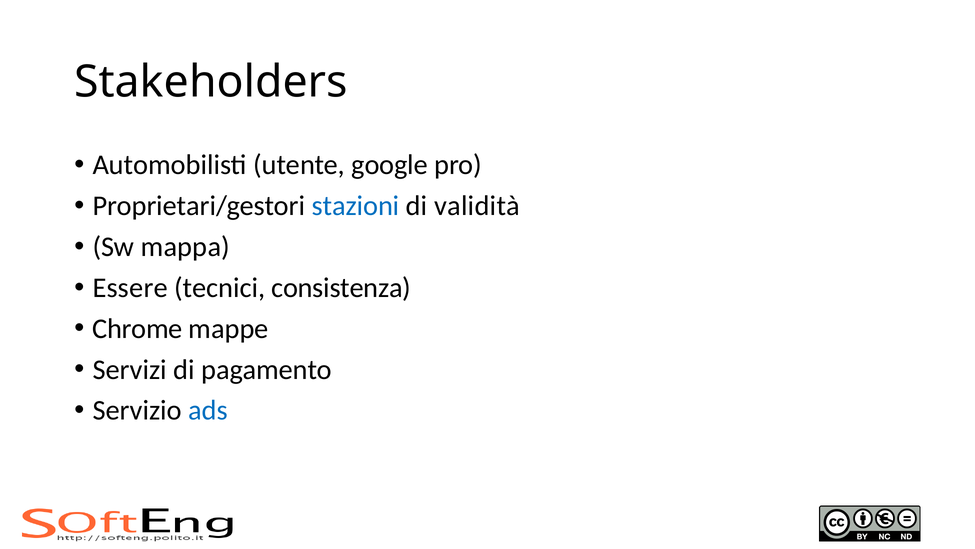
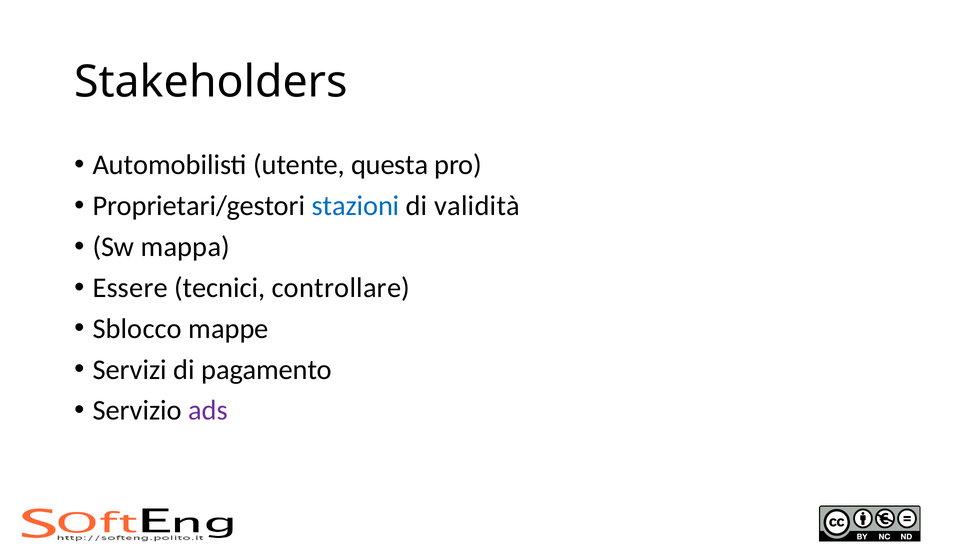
google: google -> questa (390, 165)
consistenza: consistenza -> controllare (341, 287)
Chrome: Chrome -> Sblocco (137, 328)
ads colour: blue -> purple (208, 410)
